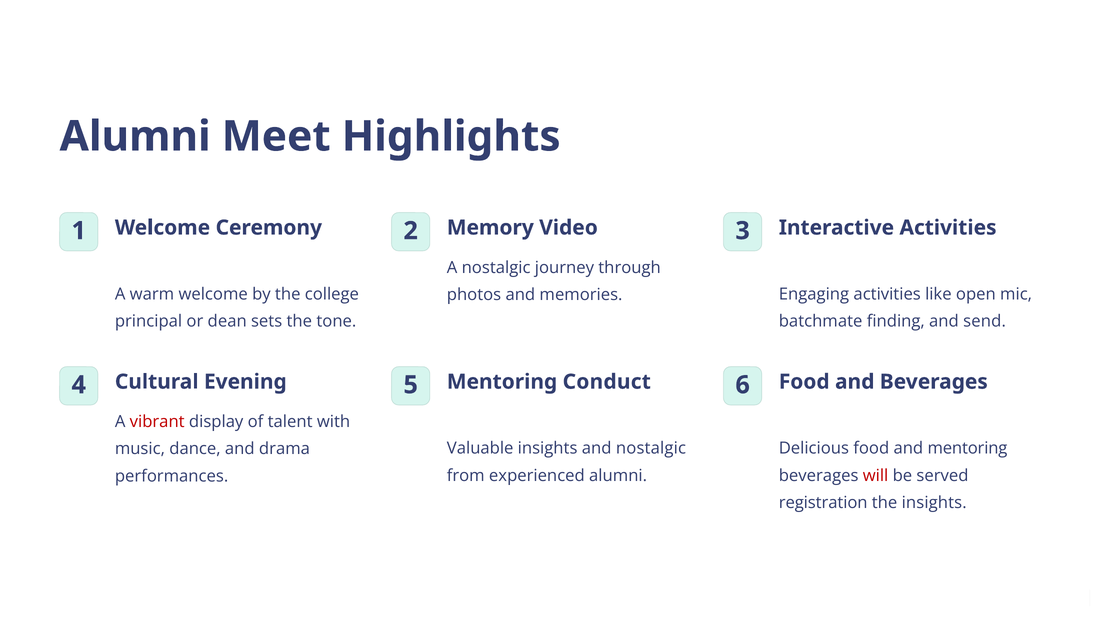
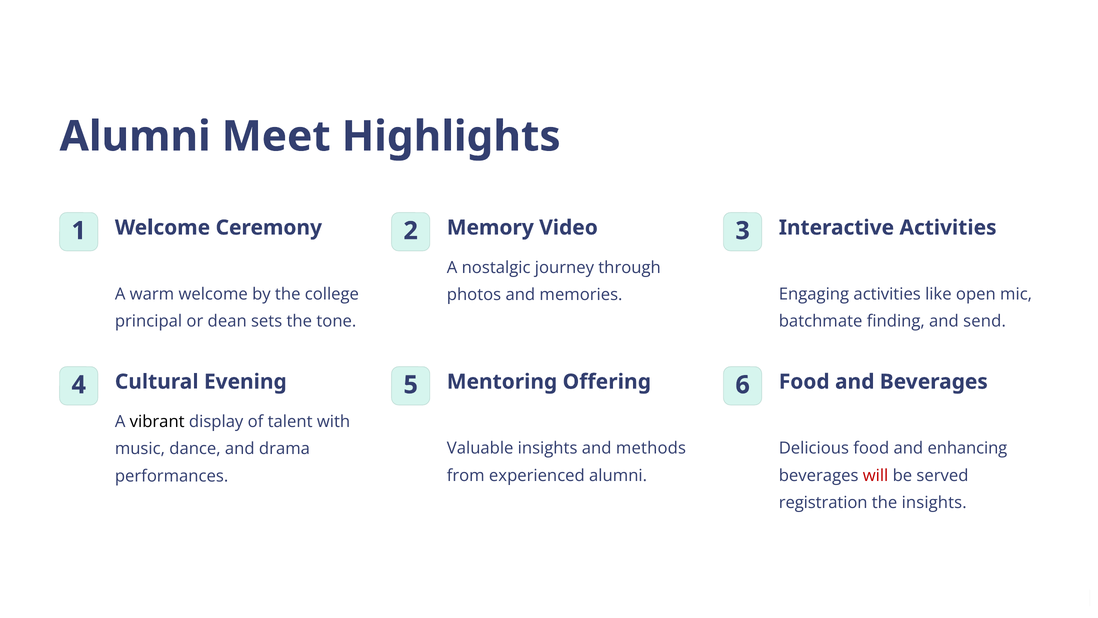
Conduct: Conduct -> Offering (607, 382)
vibrant colour: red -> black (157, 422)
and nostalgic: nostalgic -> methods (651, 448)
and mentoring: mentoring -> enhancing (967, 448)
